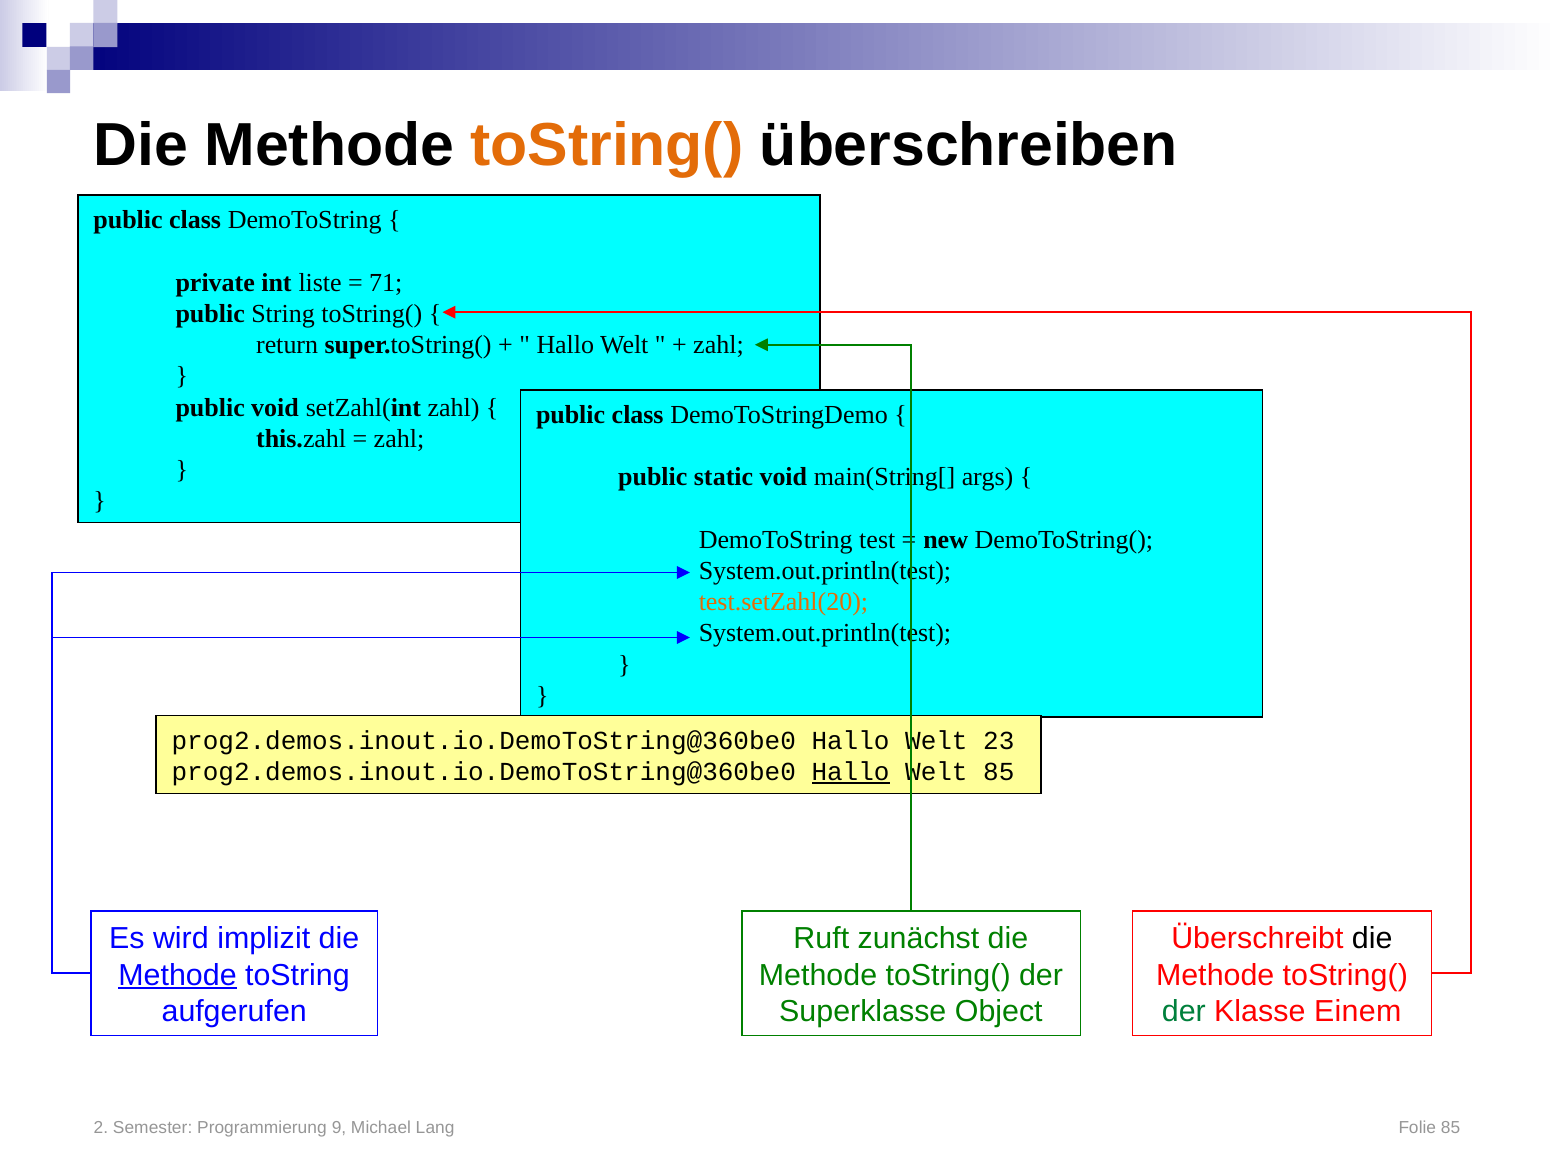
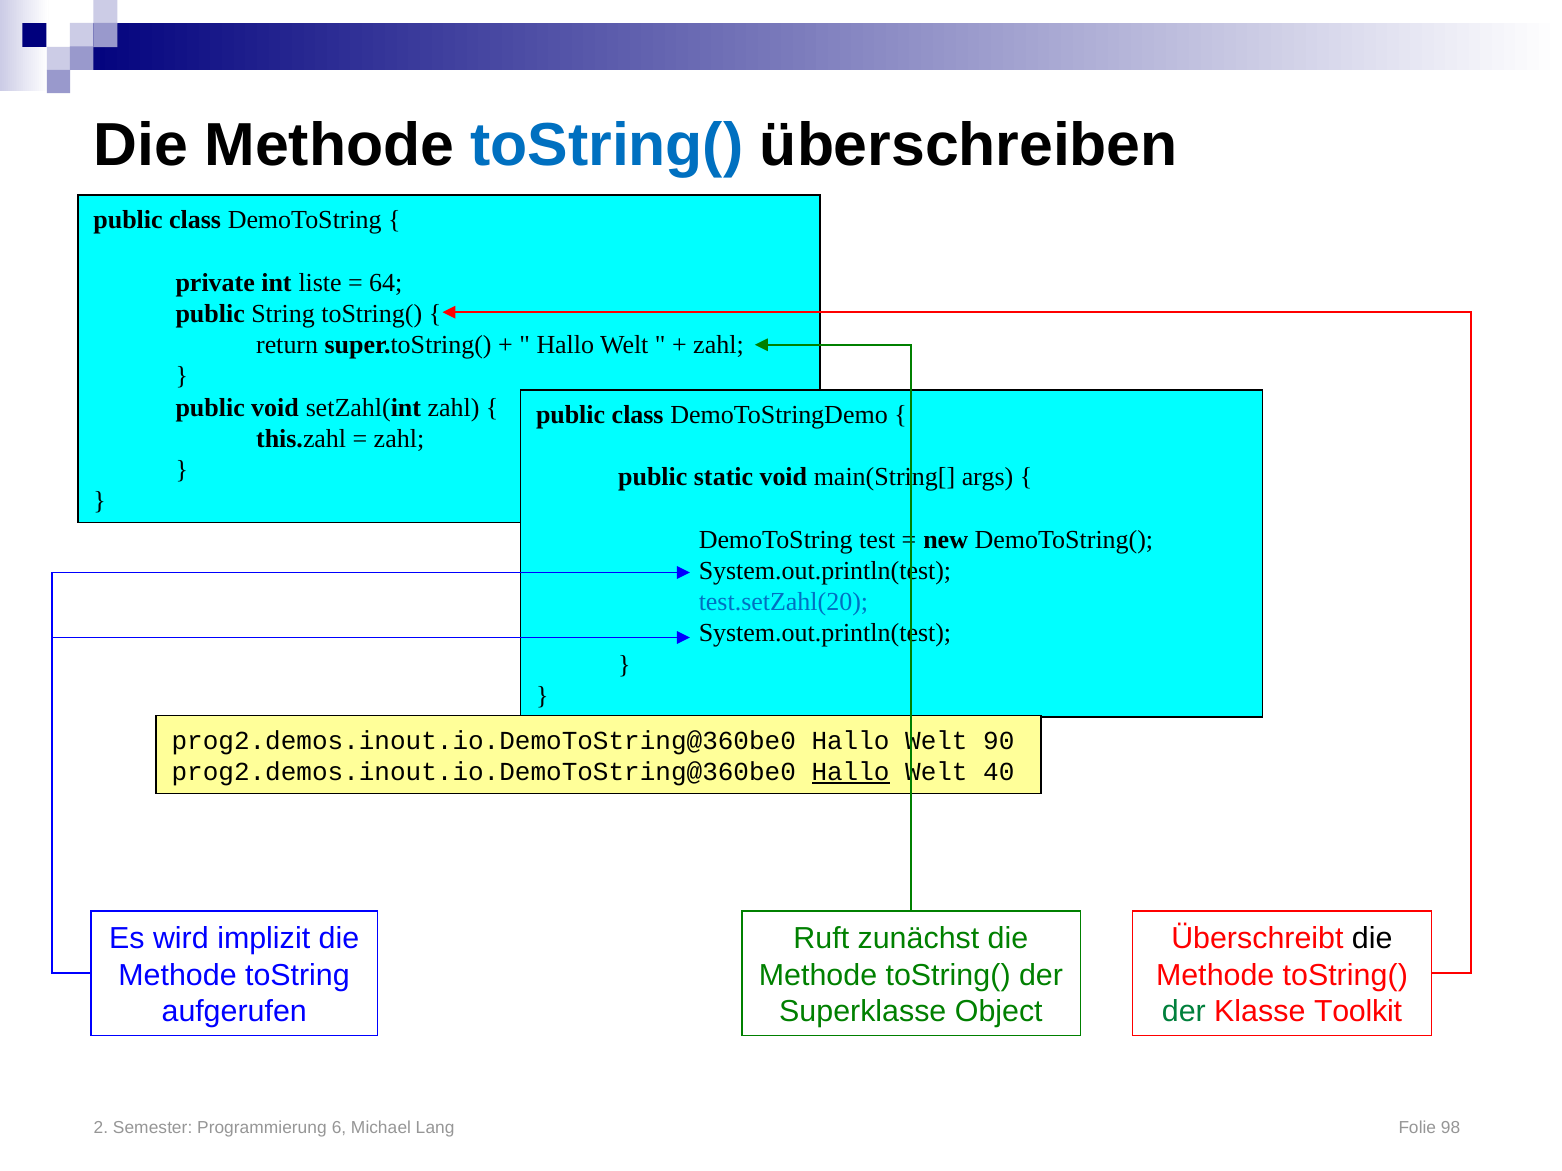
toString( colour: orange -> blue (607, 145)
71: 71 -> 64 (386, 283)
test.setZahl(20 colour: orange -> blue (783, 602)
23: 23 -> 90 (999, 741)
Welt 85: 85 -> 40 (999, 772)
Methode underline: present -> none (178, 976)
Einem: Einem -> Toolkit (1358, 1012)
9: 9 -> 6 (339, 1128)
Folie 85: 85 -> 98 (1451, 1128)
